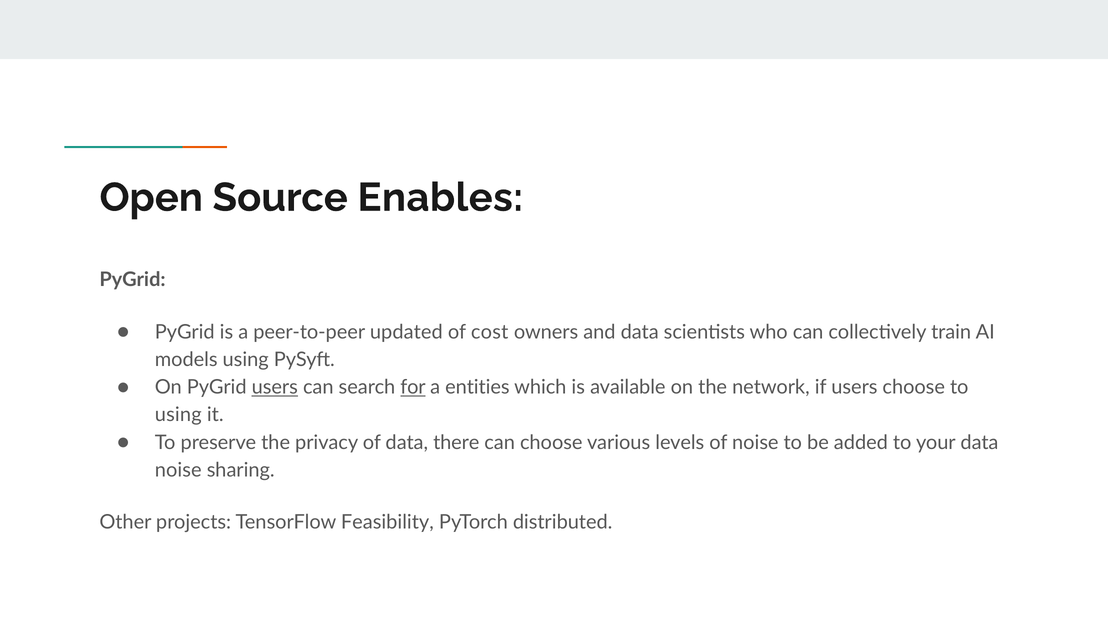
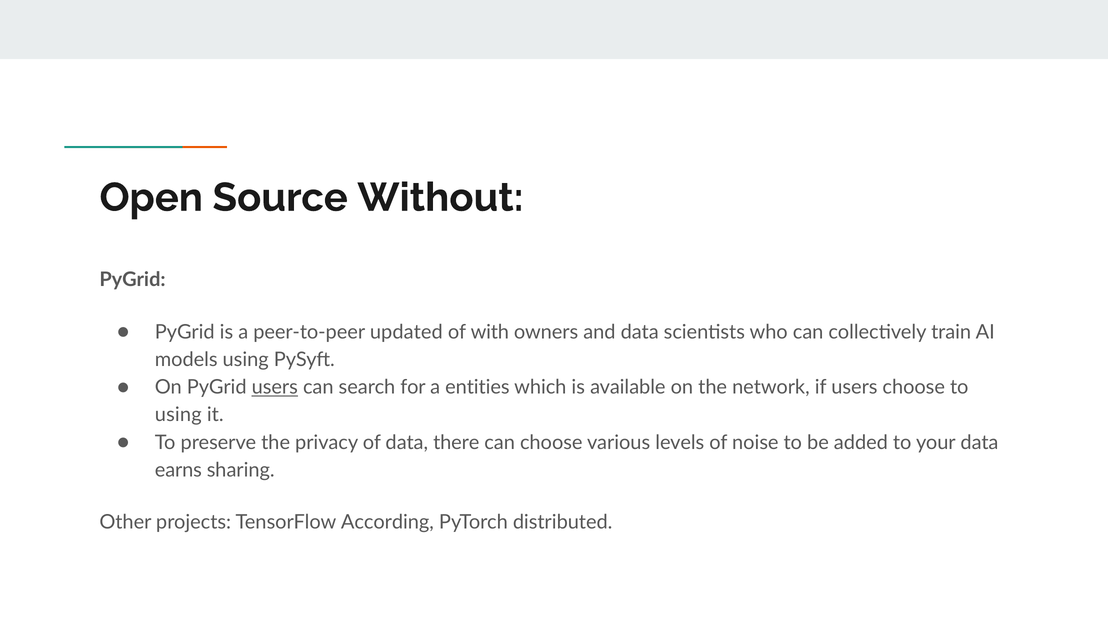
Enables: Enables -> Without (440, 198)
cost: cost -> with (490, 332)
for underline: present -> none (413, 387)
noise: noise -> earns (178, 470)
Feasibility: Feasibility -> According (387, 522)
